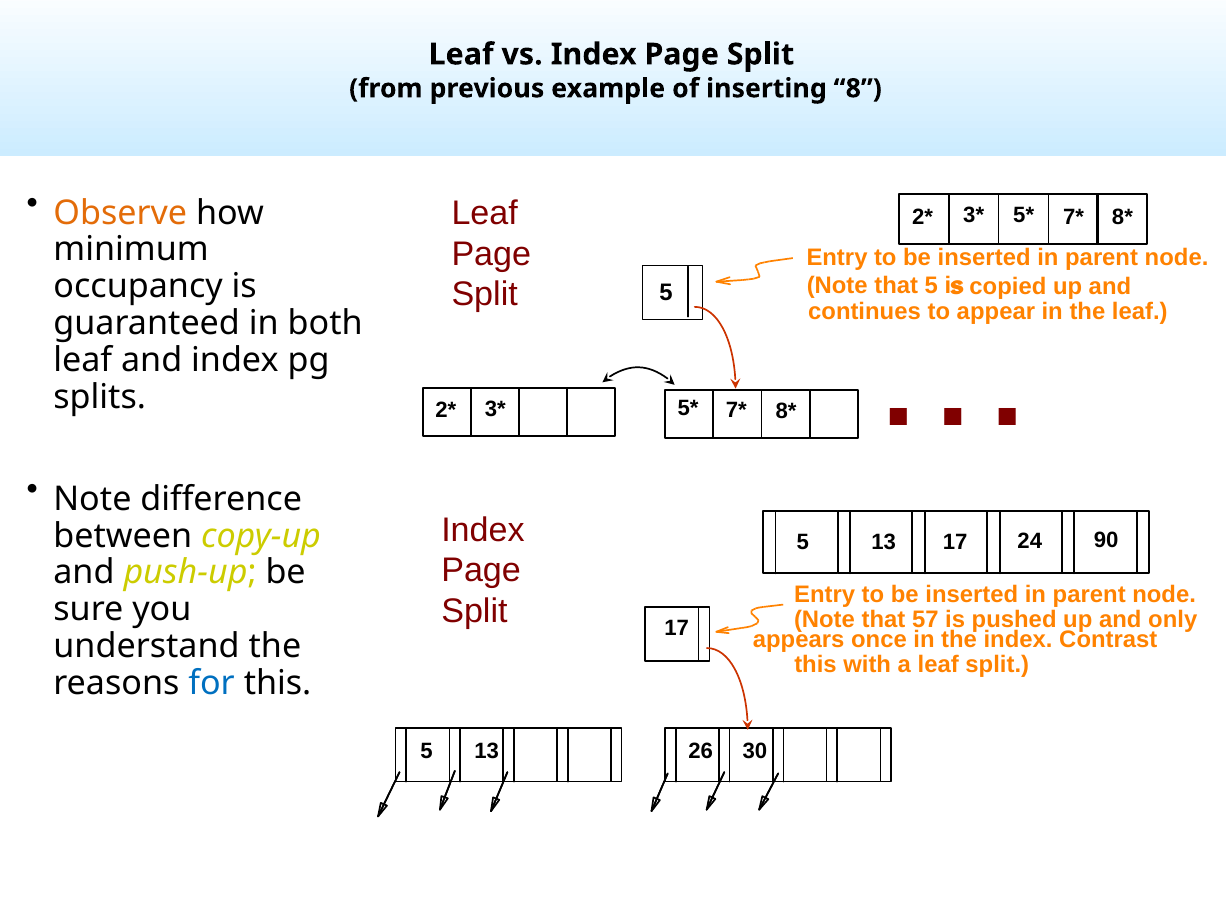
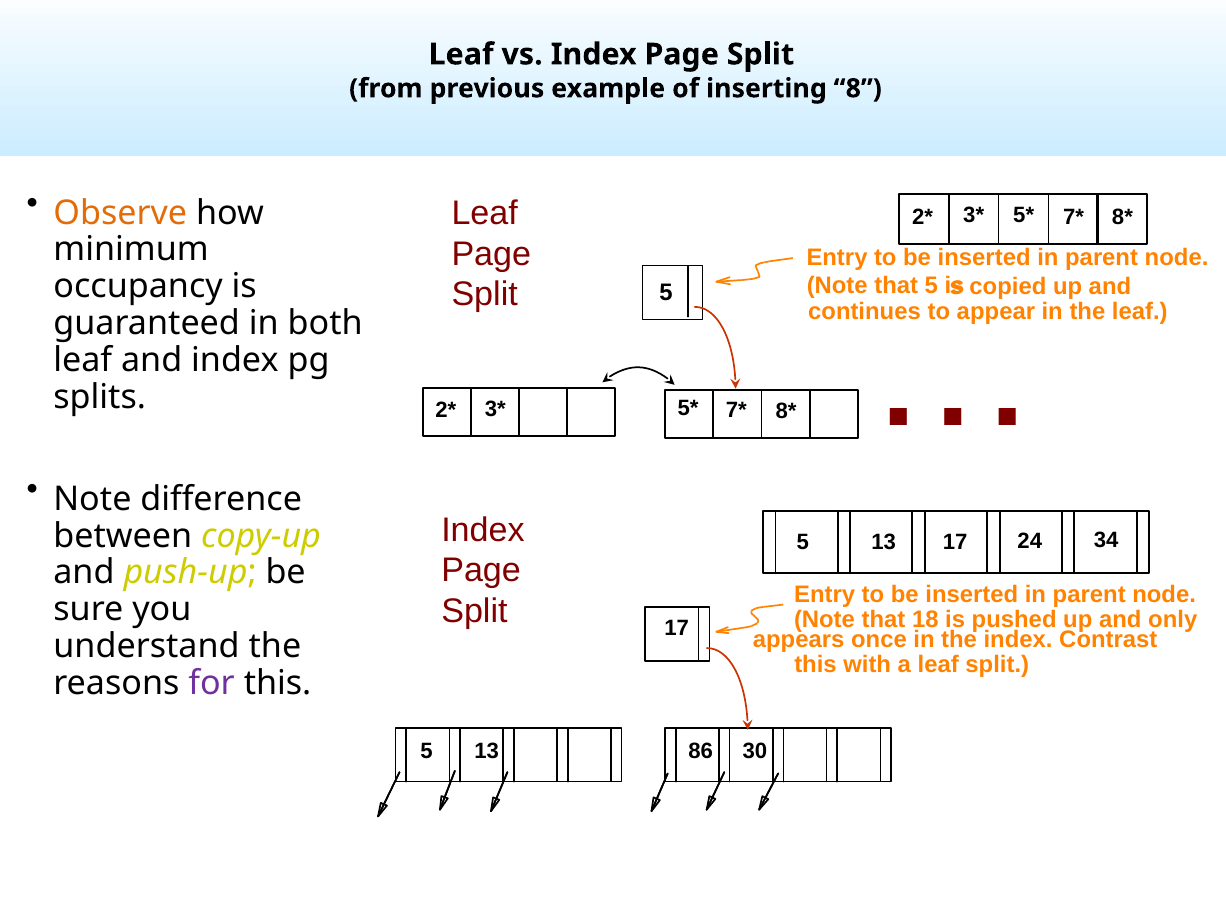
90: 90 -> 34 (1106, 540)
57: 57 -> 18 (925, 620)
for colour: blue -> purple (212, 683)
26: 26 -> 86 (701, 751)
